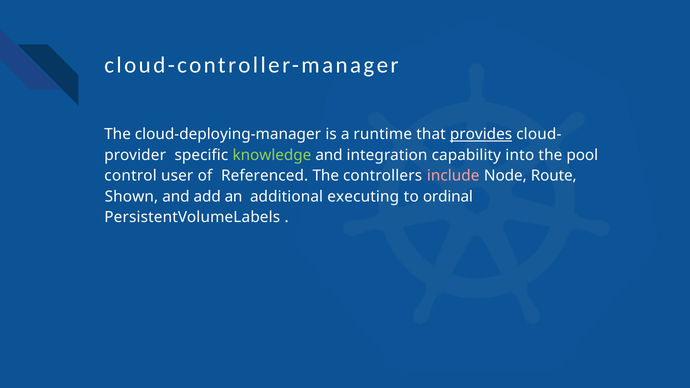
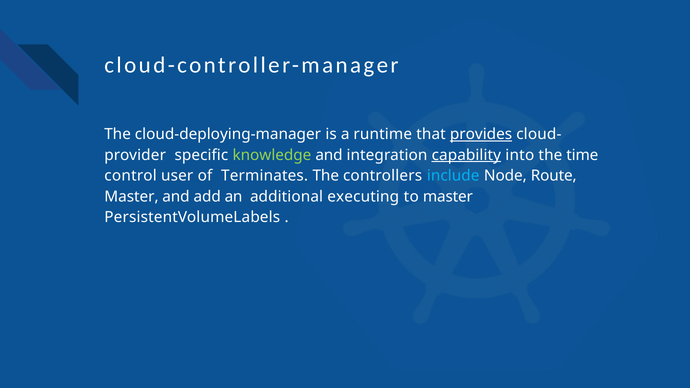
capability underline: none -> present (466, 155)
pool: pool -> time (582, 155)
Referenced: Referenced -> Terminates (265, 176)
include colour: pink -> light blue (453, 176)
Shown: Shown -> Master (132, 197)
to ordinal: ordinal -> master (448, 197)
